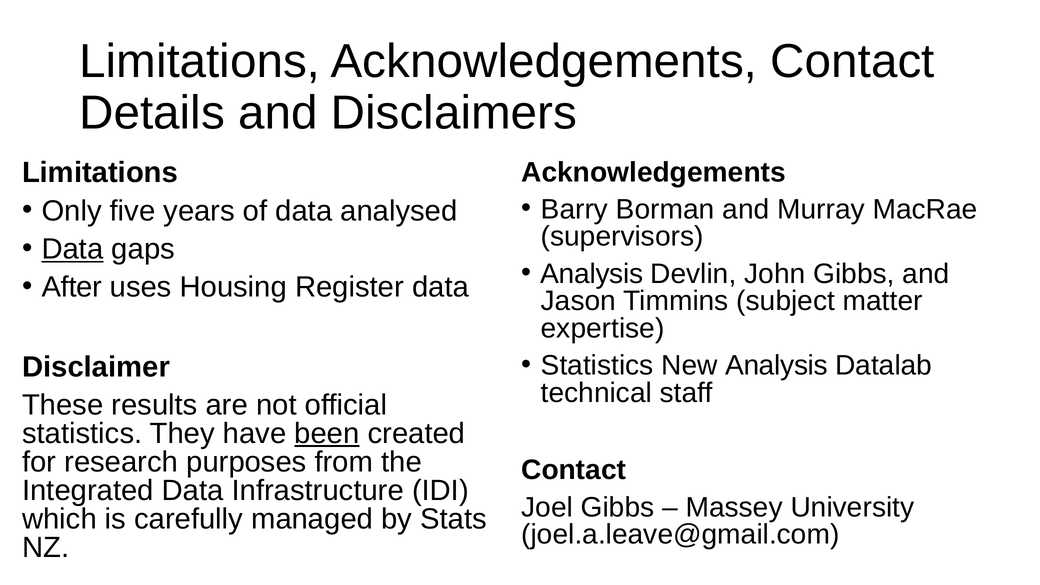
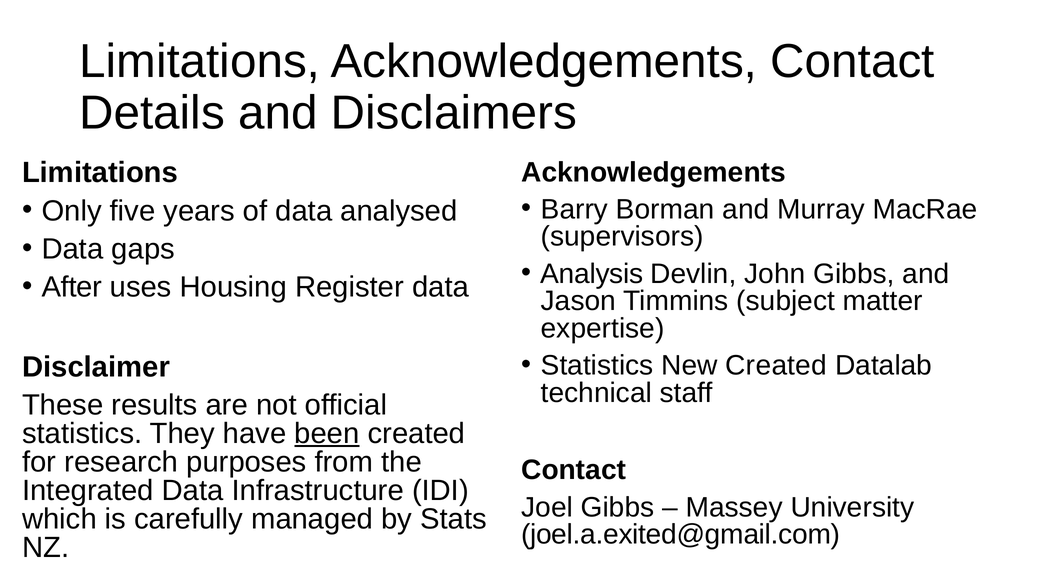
Data underline: present -> none (72, 249)
New Analysis: Analysis -> Created (776, 366)
joel.a.leave@gmail.com: joel.a.leave@gmail.com -> joel.a.exited@gmail.com (681, 535)
